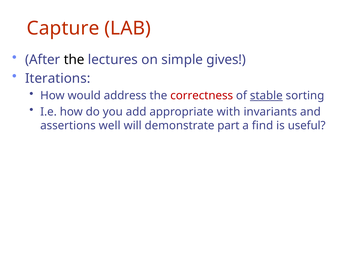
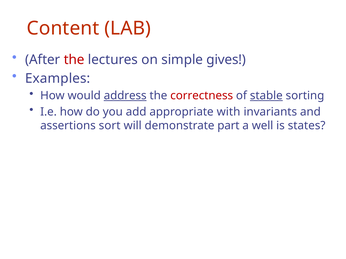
Capture: Capture -> Content (63, 28)
the colour: black -> red (74, 60)
Iterations: Iterations -> Examples (58, 79)
address underline: none -> present (125, 96)
well: well -> sort (110, 126)
find: find -> well (263, 126)
useful: useful -> states (307, 126)
